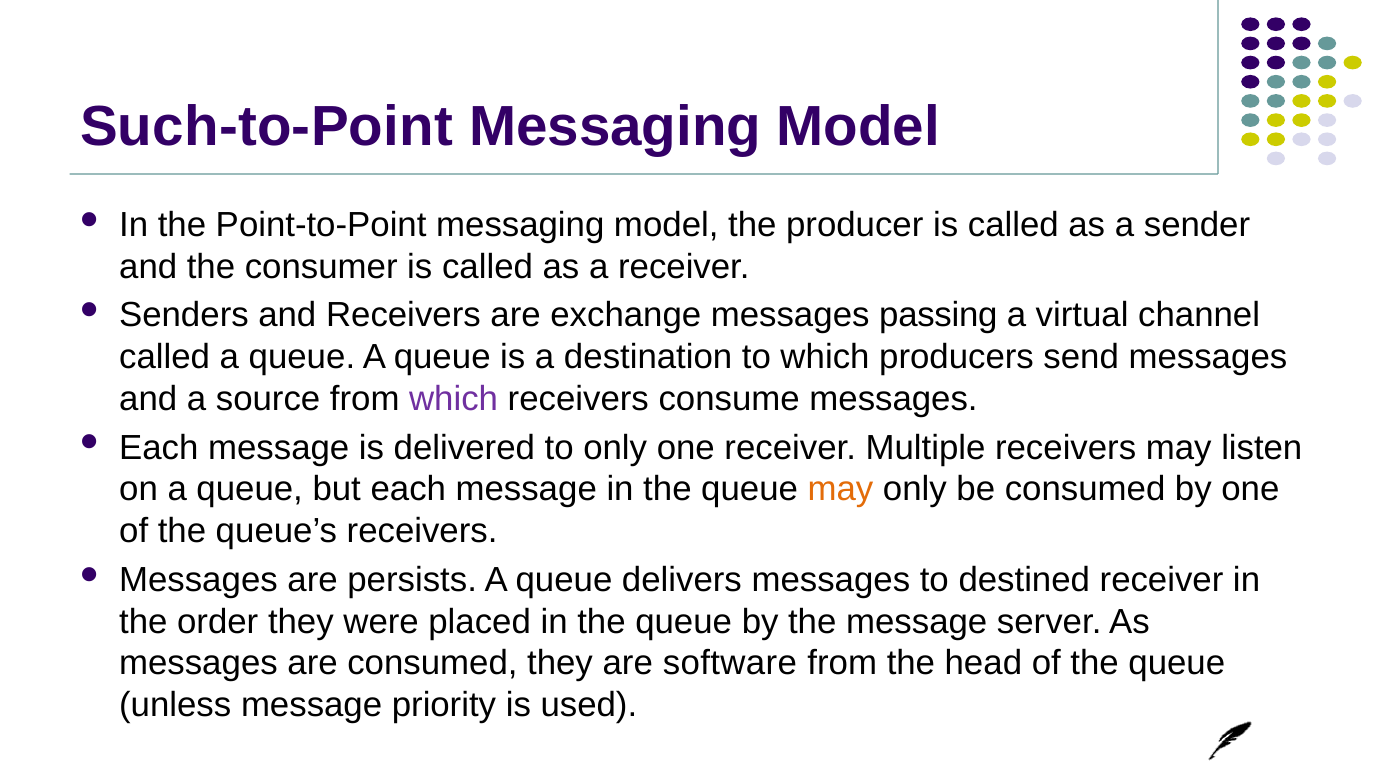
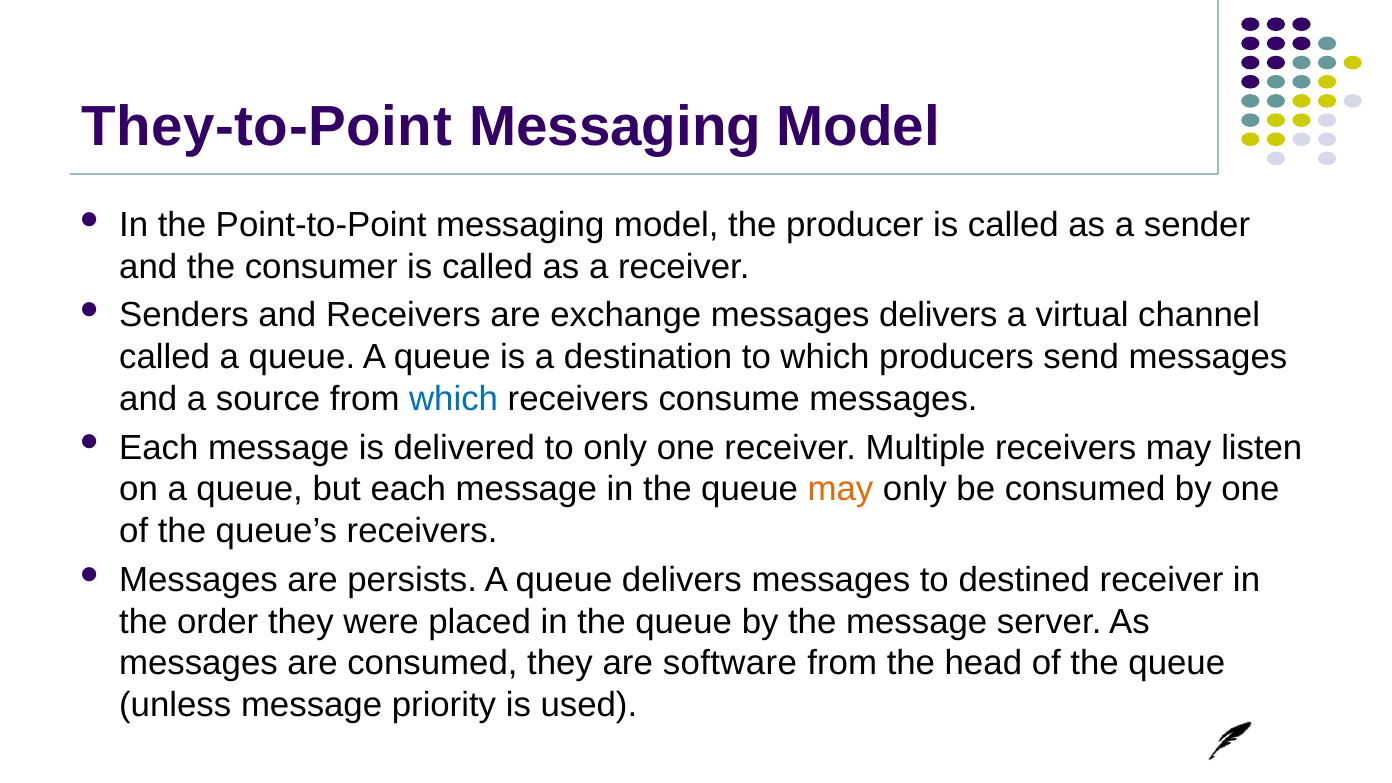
Such-to-Point: Such-to-Point -> They-to-Point (266, 127)
messages passing: passing -> delivers (938, 315)
which colour: purple -> blue (454, 399)
